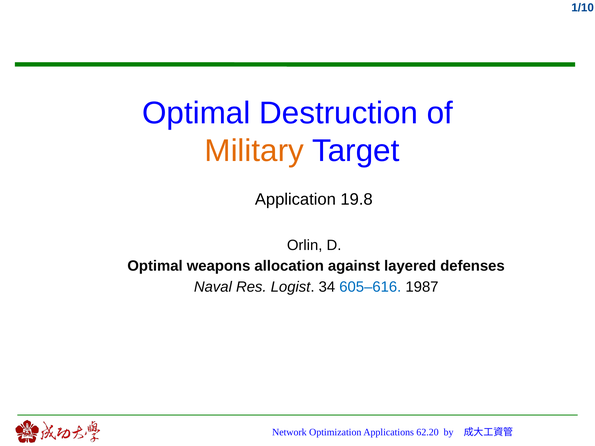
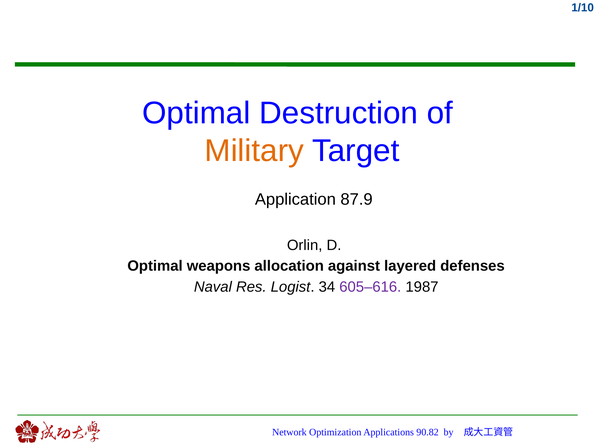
19.8: 19.8 -> 87.9 (357, 200)
605–616 colour: blue -> purple (370, 287)
62.20: 62.20 -> 90.82 (428, 432)
